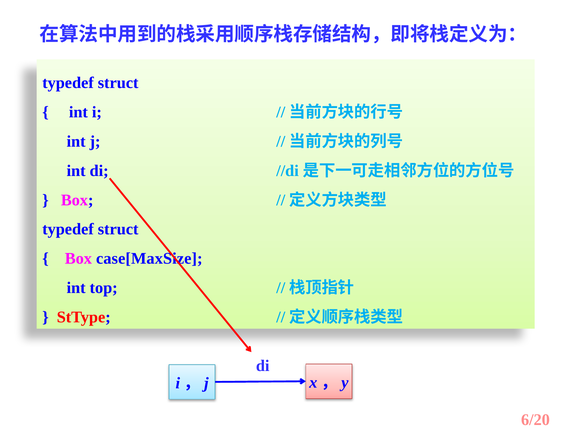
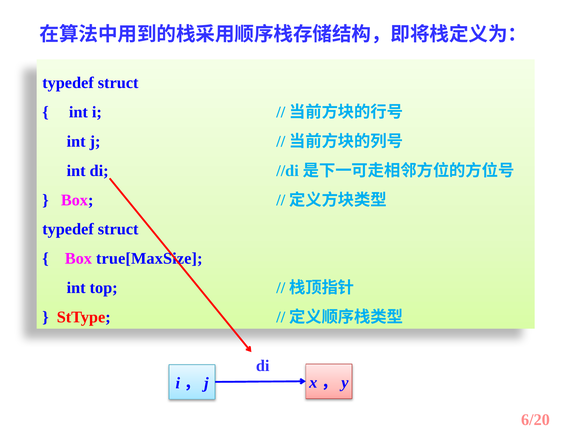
case[MaxSize: case[MaxSize -> true[MaxSize (149, 258)
